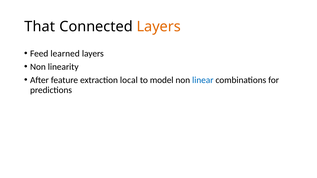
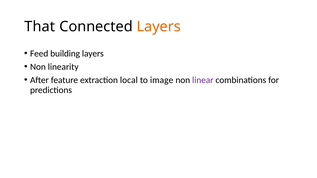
learned: learned -> building (65, 54)
model: model -> image (162, 80)
linear colour: blue -> purple (203, 80)
